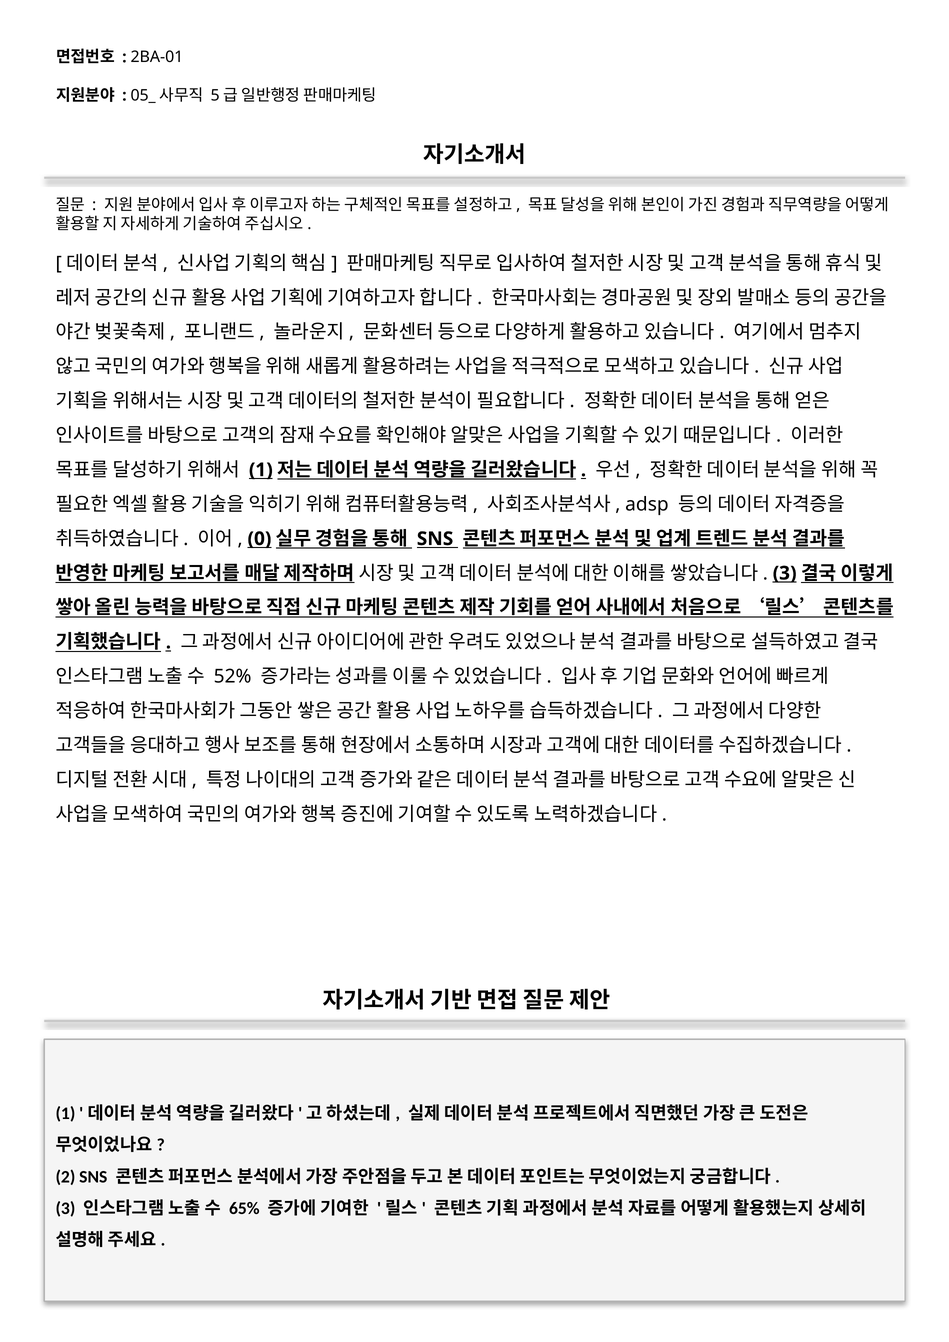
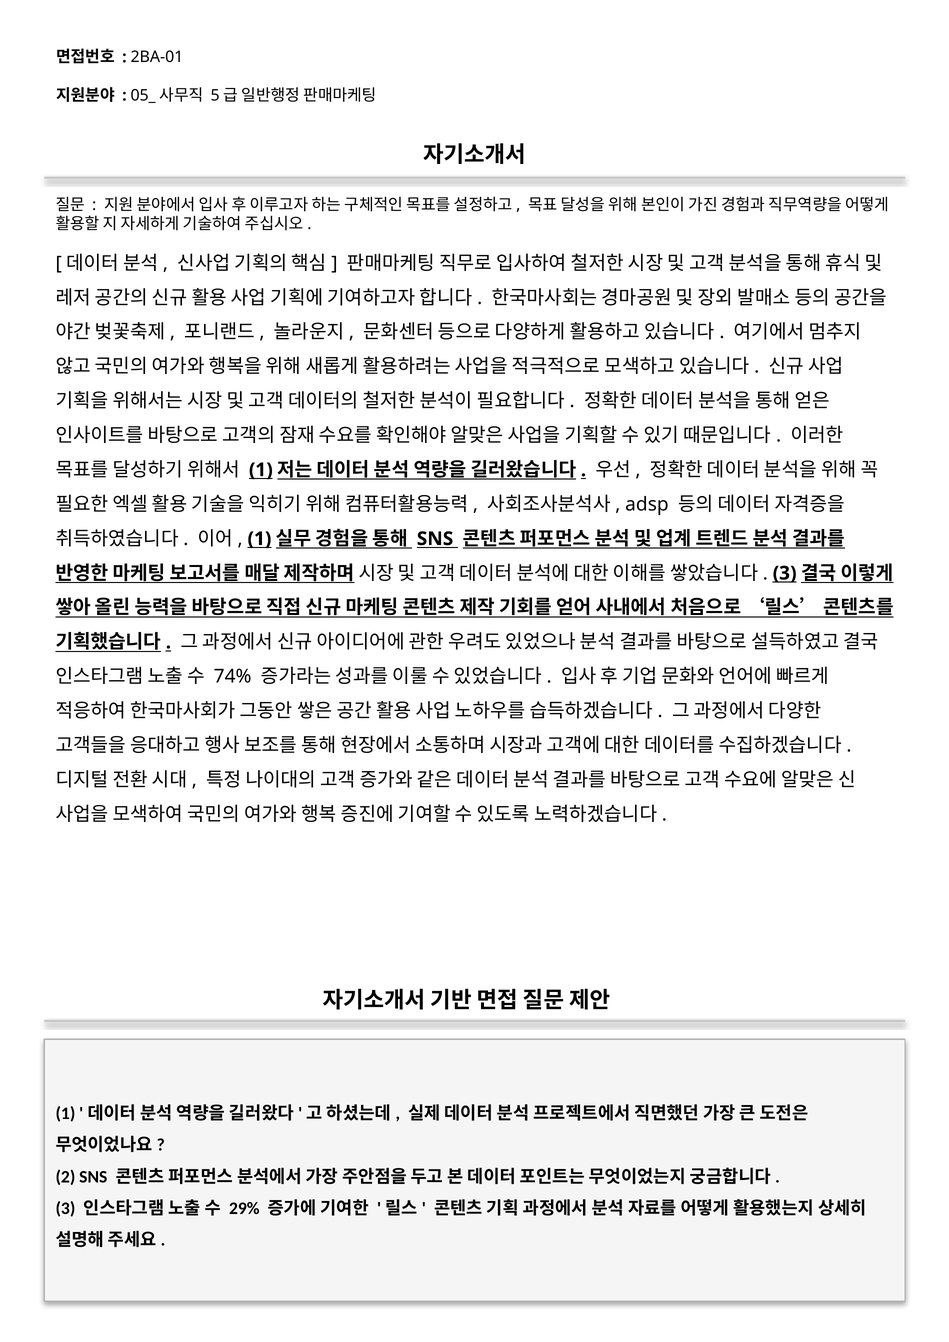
0: 0 -> 1 (259, 539)
52%: 52% -> 74% (233, 677)
65%: 65% -> 29% (244, 1208)
